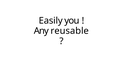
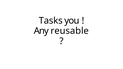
Easily: Easily -> Tasks (51, 21)
